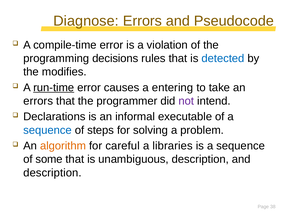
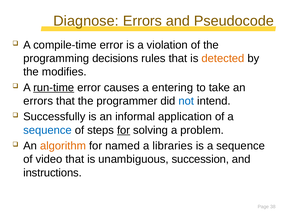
detected colour: blue -> orange (223, 58)
not colour: purple -> blue (186, 101)
Declarations: Declarations -> Successfully (54, 117)
executable: executable -> application (185, 117)
for underline: none -> present (124, 130)
careful: careful -> named (123, 146)
some: some -> video (49, 159)
unambiguous description: description -> succession (200, 159)
description: description -> instructions (53, 173)
